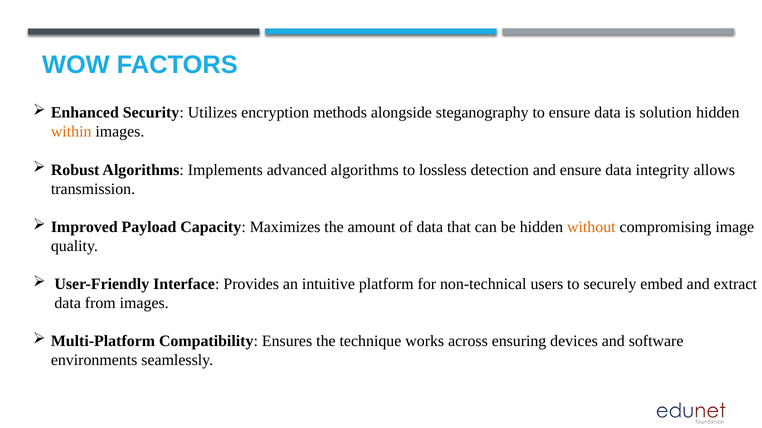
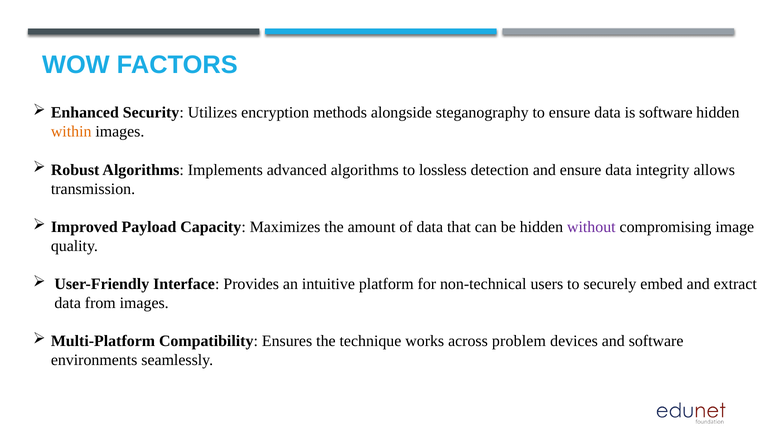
is solution: solution -> software (666, 113)
without colour: orange -> purple (591, 227)
ensuring: ensuring -> problem (519, 342)
